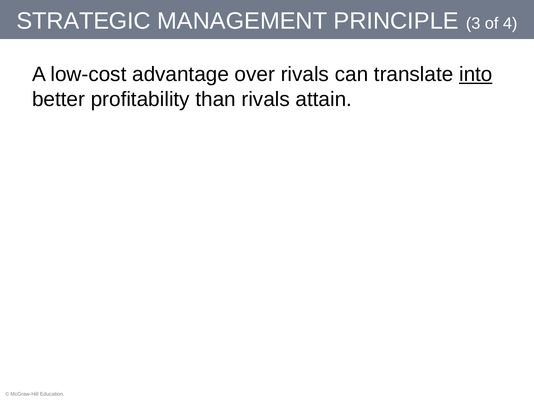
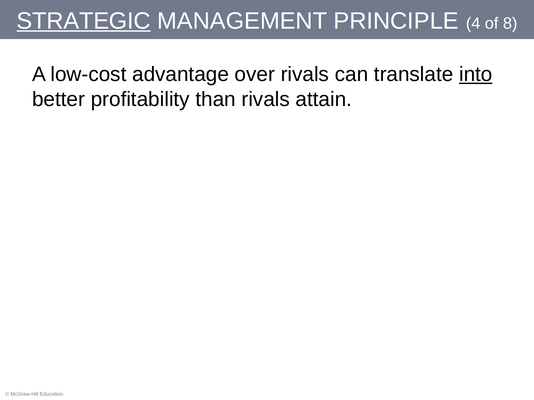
STRATEGIC underline: none -> present (84, 21)
3: 3 -> 4 (473, 23)
4: 4 -> 8 (510, 23)
